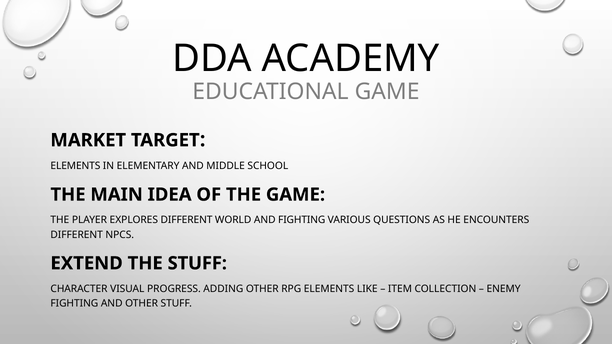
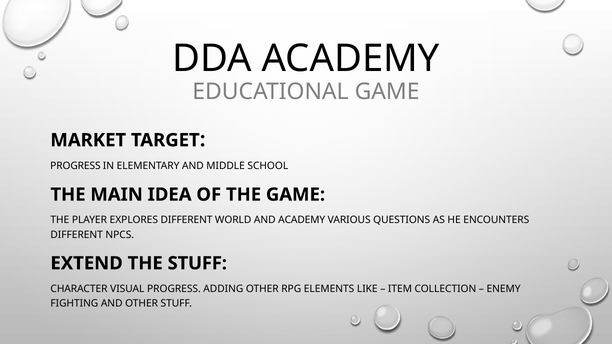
ELEMENTS: ELEMENTS -> PROGRESS (75, 166)
AND FIGHTING: FIGHTING -> ACADEMY (302, 220)
